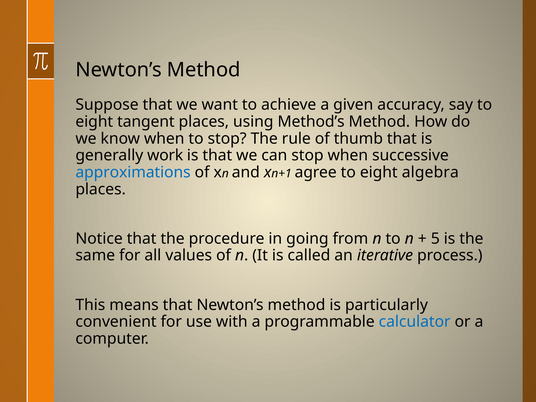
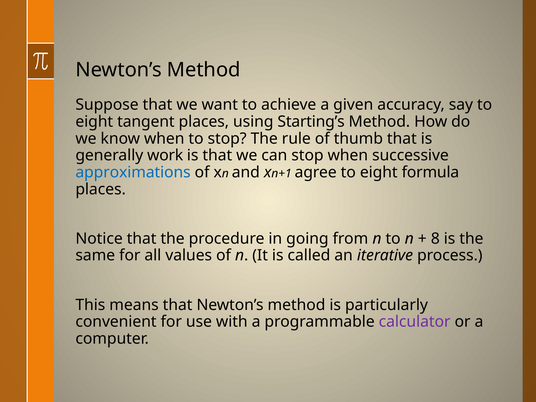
Method’s: Method’s -> Starting’s (311, 122)
algebra: algebra -> formula (430, 172)
5: 5 -> 8 (435, 239)
calculator colour: blue -> purple (415, 322)
